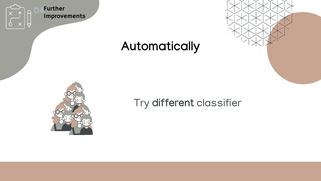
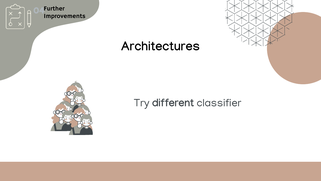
Automatically: Automatically -> Architectures (160, 46)
